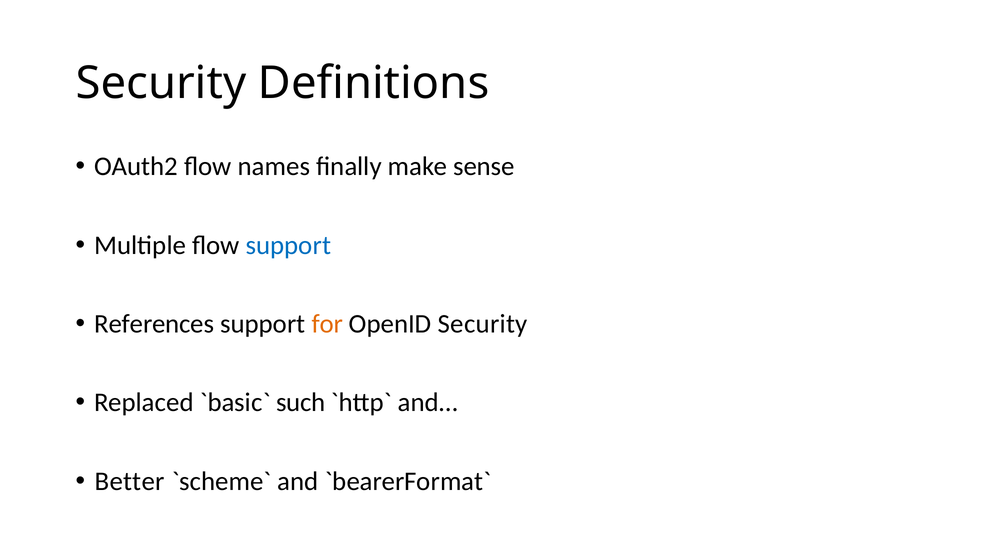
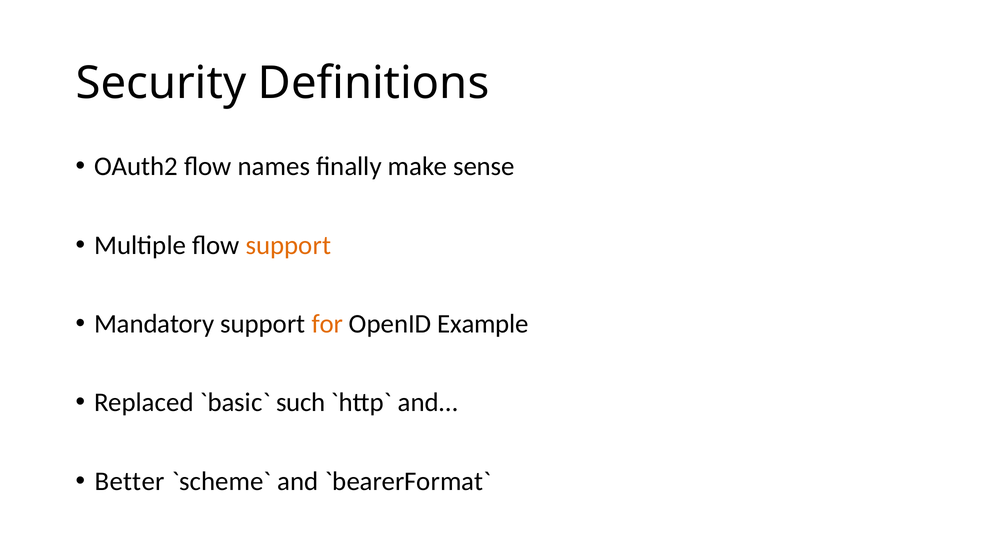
support colour: blue -> orange (288, 245)
References: References -> Mandatory (154, 324)
OpenID Security: Security -> Example (483, 324)
